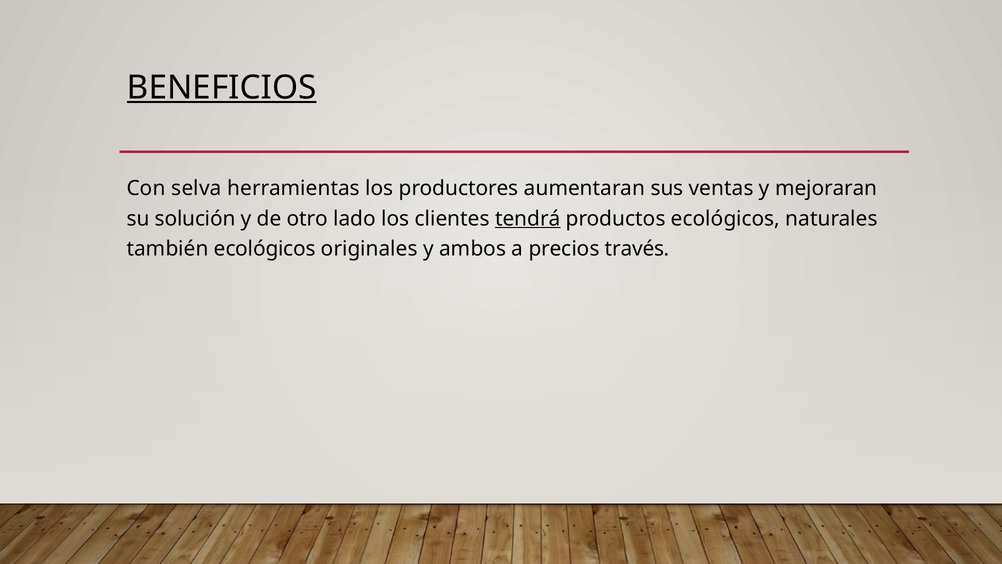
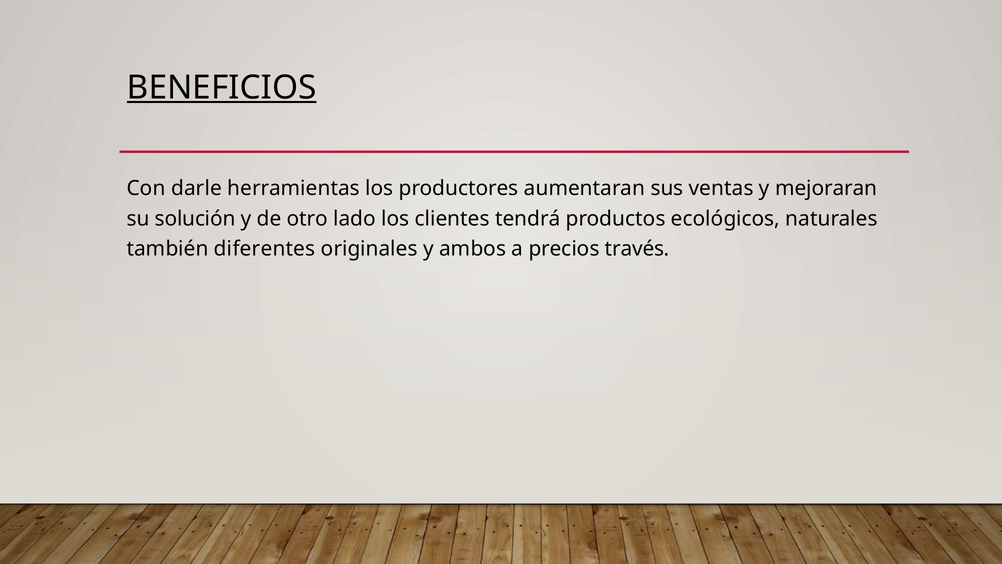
selva: selva -> darle (196, 188)
tendrá underline: present -> none (528, 218)
también ecológicos: ecológicos -> diferentes (265, 249)
